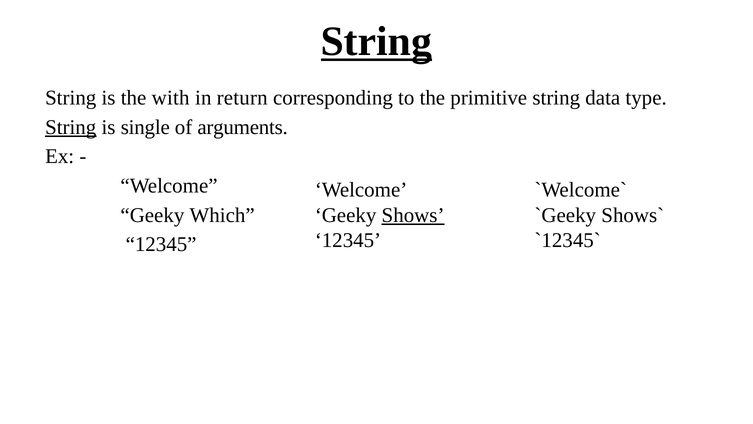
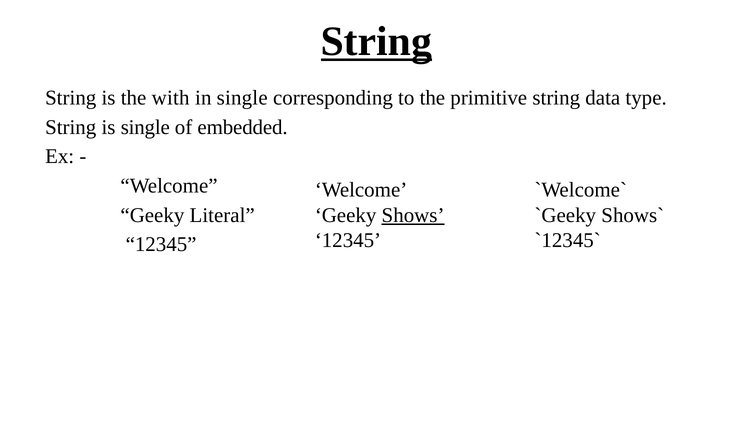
in return: return -> single (242, 98)
String underline: present -> none (71, 127)
arguments: arguments -> embedded (243, 127)
Which: Which -> Literal (222, 215)
